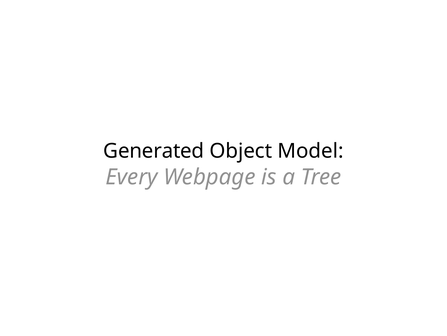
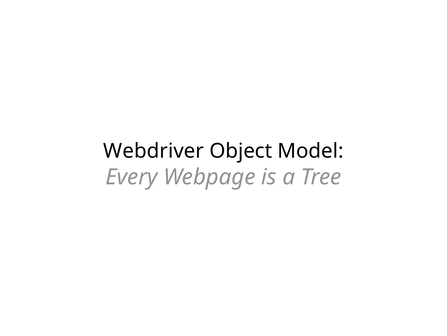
Generated: Generated -> Webdriver (154, 151)
